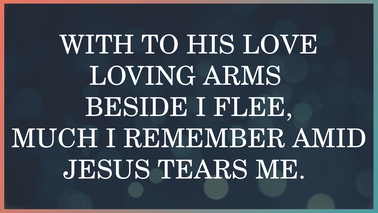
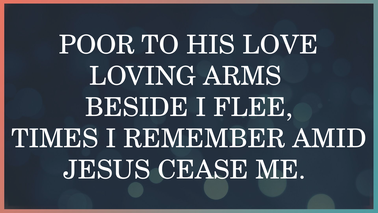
WITH: WITH -> POOR (97, 45)
MUCH: MUCH -> TIMES (55, 139)
TEARS: TEARS -> CEASE (203, 170)
